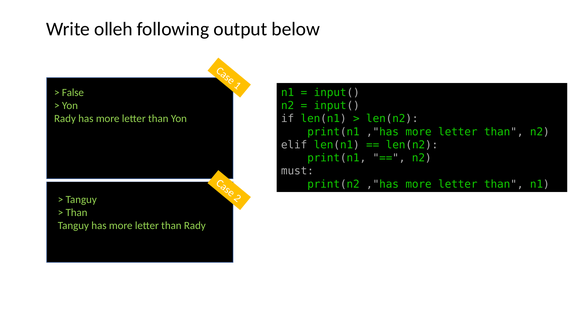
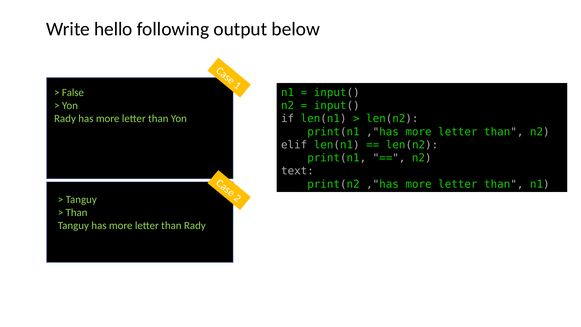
olleh: olleh -> hello (113, 29)
must: must -> text (297, 171)
